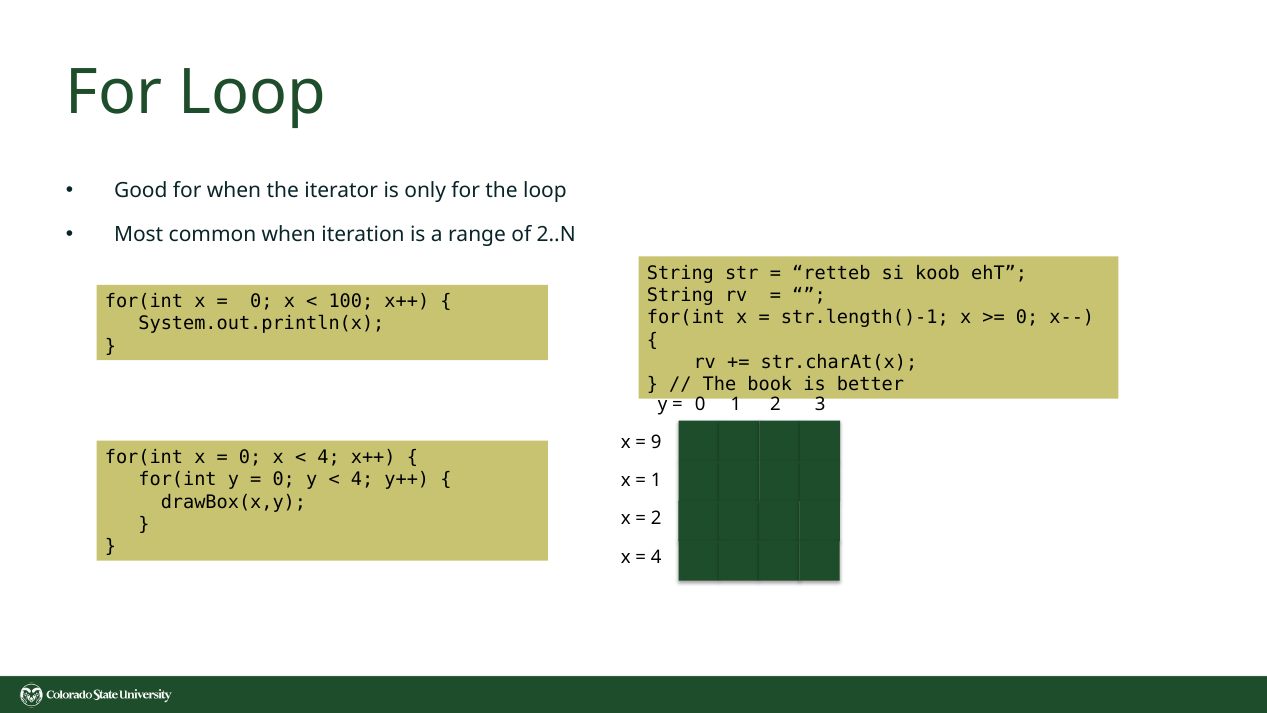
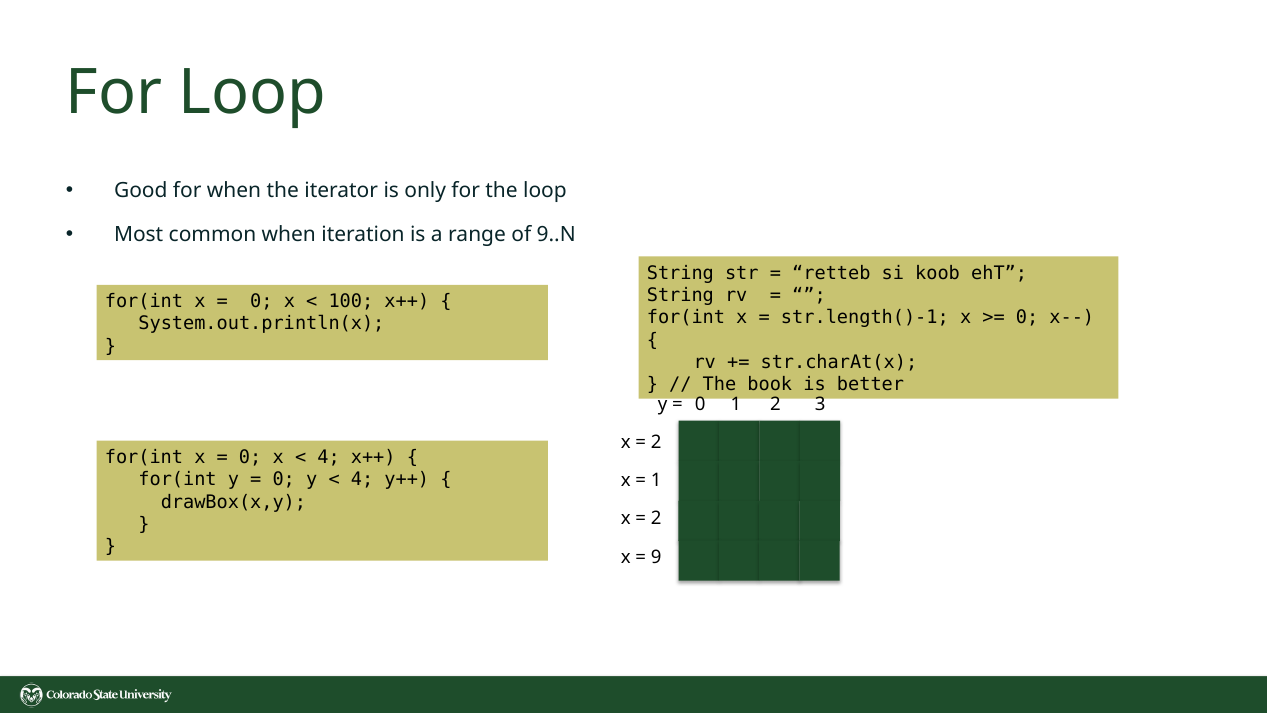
2..N: 2..N -> 9..N (556, 235)
9: 9 -> 2 (656, 442)
4: 4 -> 9 (656, 557)
